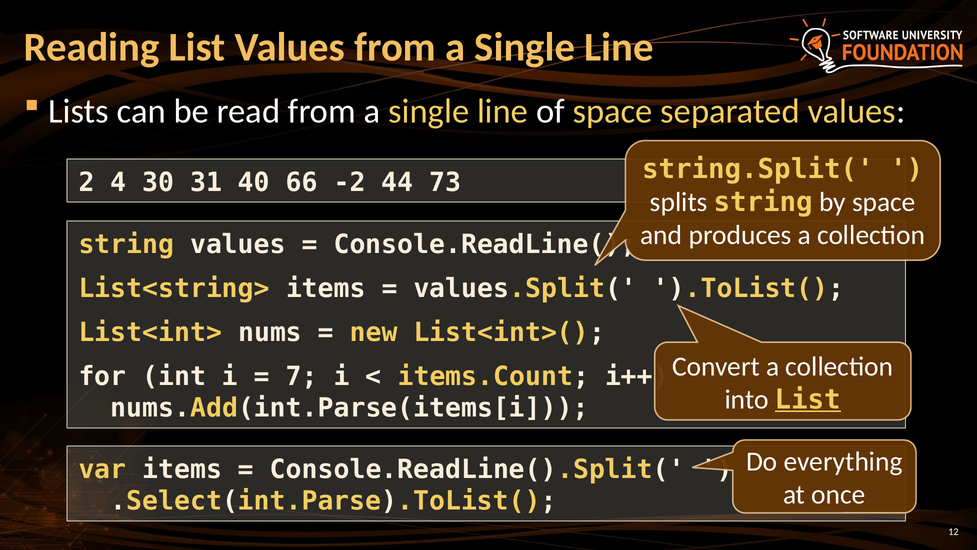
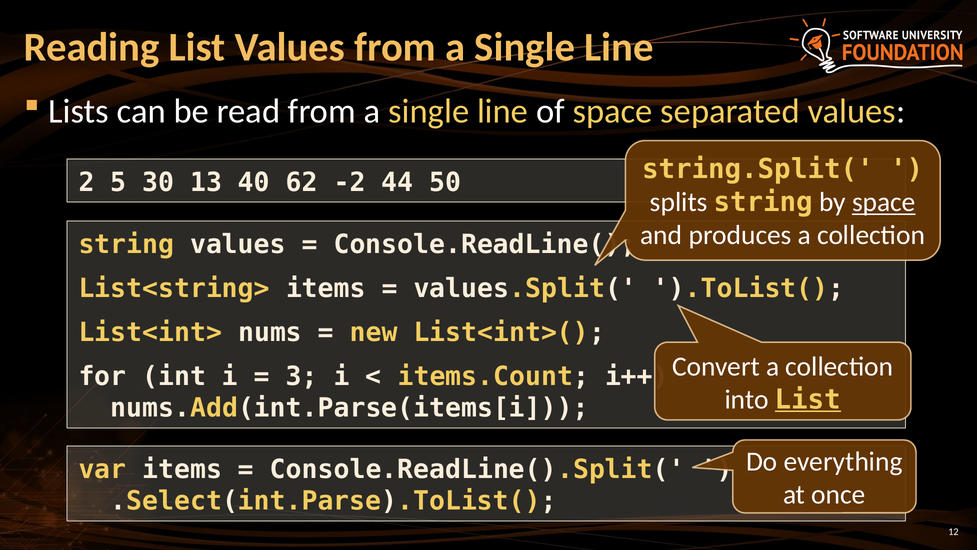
4: 4 -> 5 (118, 182)
31: 31 -> 13 (206, 182)
66: 66 -> 62 (302, 182)
73: 73 -> 50 (445, 182)
space underline: none -> present (884, 202)
7: 7 -> 3 (302, 376)
